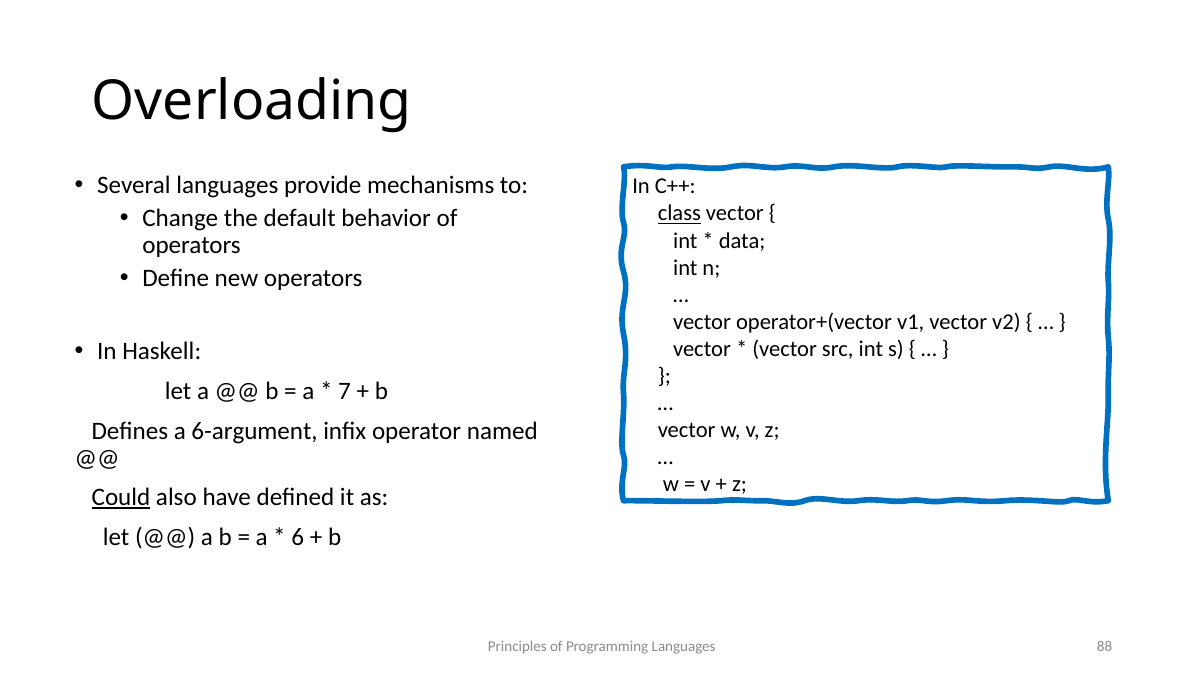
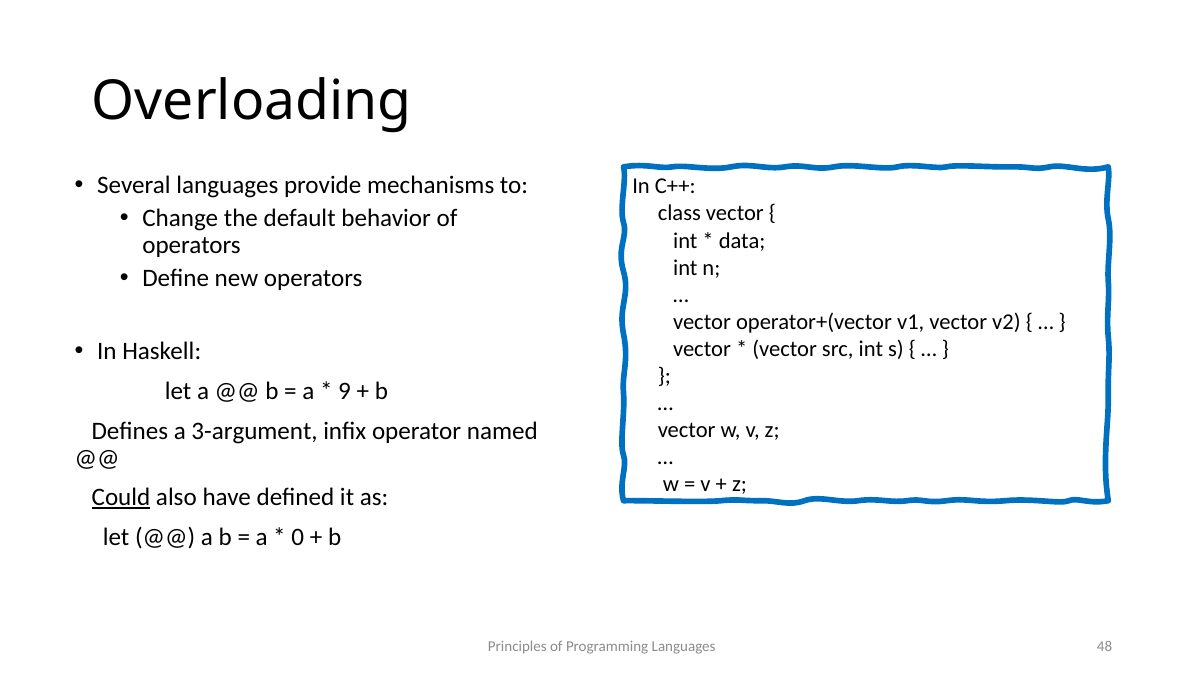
class underline: present -> none (679, 214)
7: 7 -> 9 (345, 391)
6-argument: 6-argument -> 3-argument (255, 431)
6: 6 -> 0 (298, 537)
88: 88 -> 48 (1105, 647)
